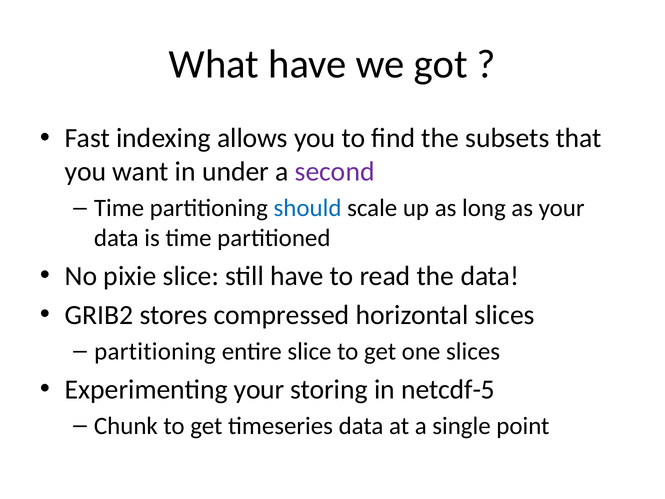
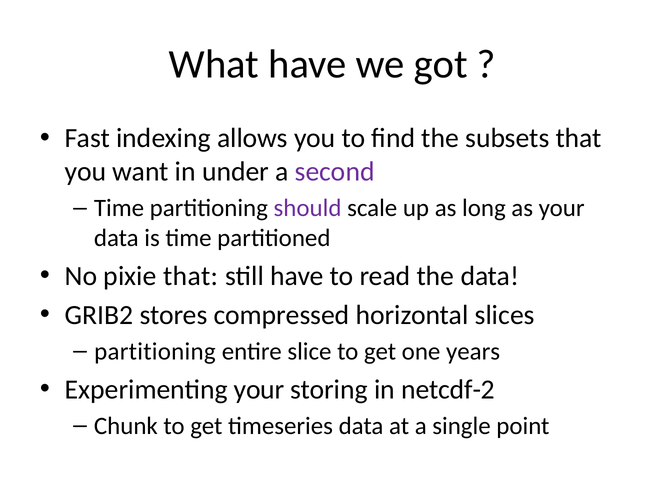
should colour: blue -> purple (308, 208)
pixie slice: slice -> that (191, 276)
one slices: slices -> years (473, 352)
netcdf-5: netcdf-5 -> netcdf-2 (448, 389)
